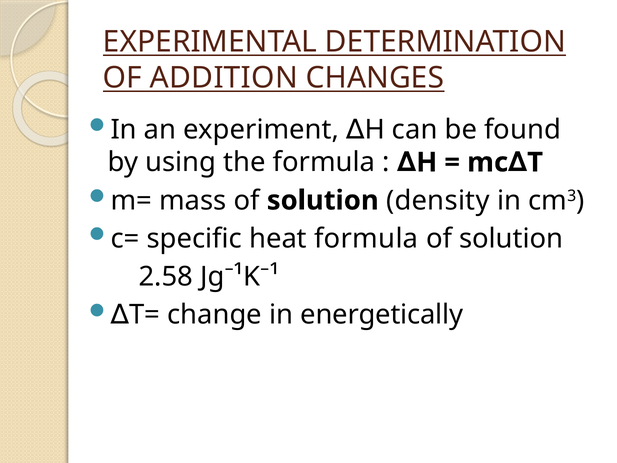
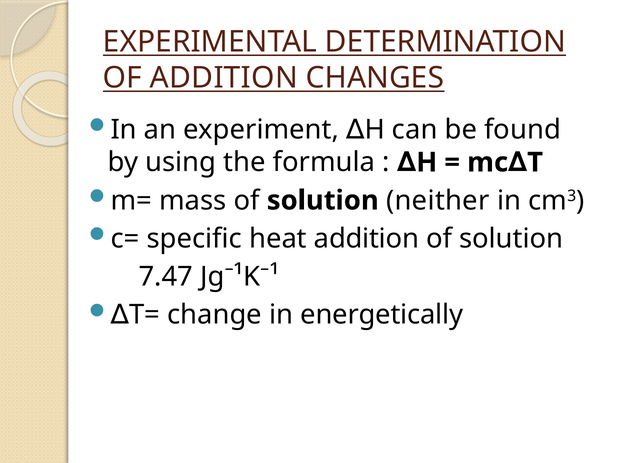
density: density -> neither (438, 200)
heat formula: formula -> addition (367, 238)
2.58: 2.58 -> 7.47 (166, 276)
